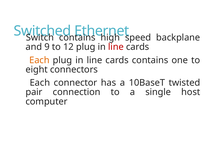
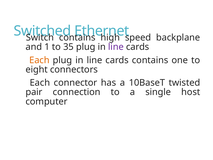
9: 9 -> 1 (47, 47)
12: 12 -> 35 (68, 47)
line colour: red -> purple (116, 47)
